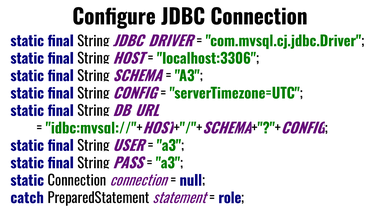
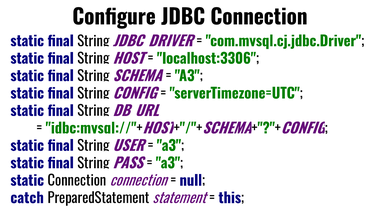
role: role -> this (230, 198)
